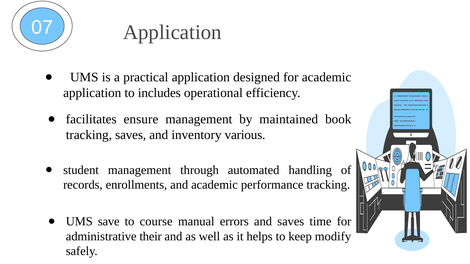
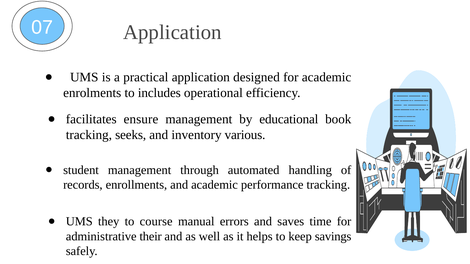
application: application -> enrolments (92, 93)
maintained: maintained -> educational (289, 119)
tracking saves: saves -> seeks (131, 135)
save: save -> they (109, 222)
modify: modify -> savings (333, 237)
